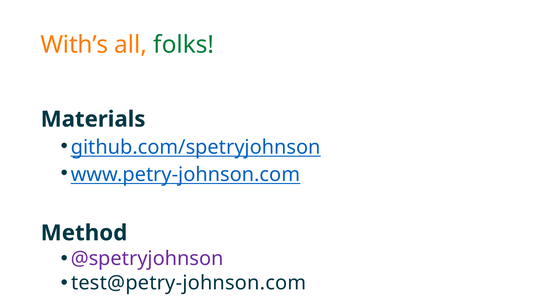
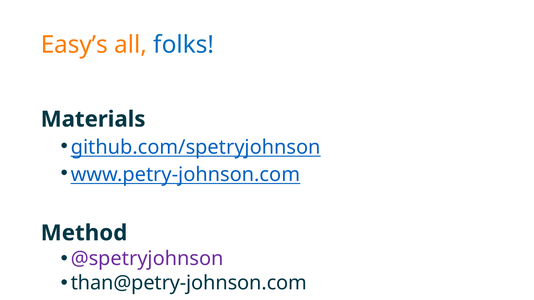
With’s: With’s -> Easy’s (74, 45)
folks colour: green -> blue (184, 45)
test@petry-johnson.com: test@petry-johnson.com -> than@petry-johnson.com (189, 283)
